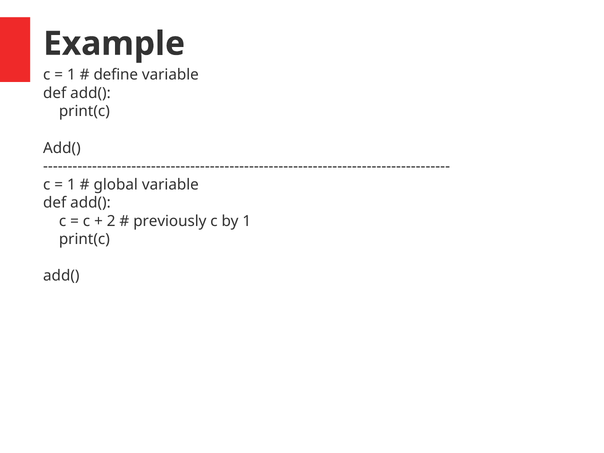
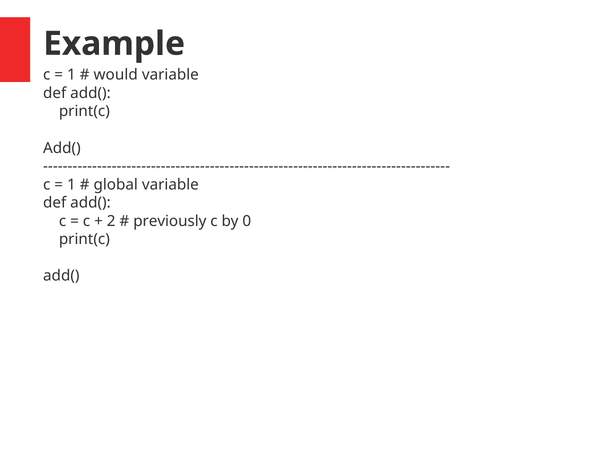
define: define -> would (116, 75)
by 1: 1 -> 0 (247, 221)
